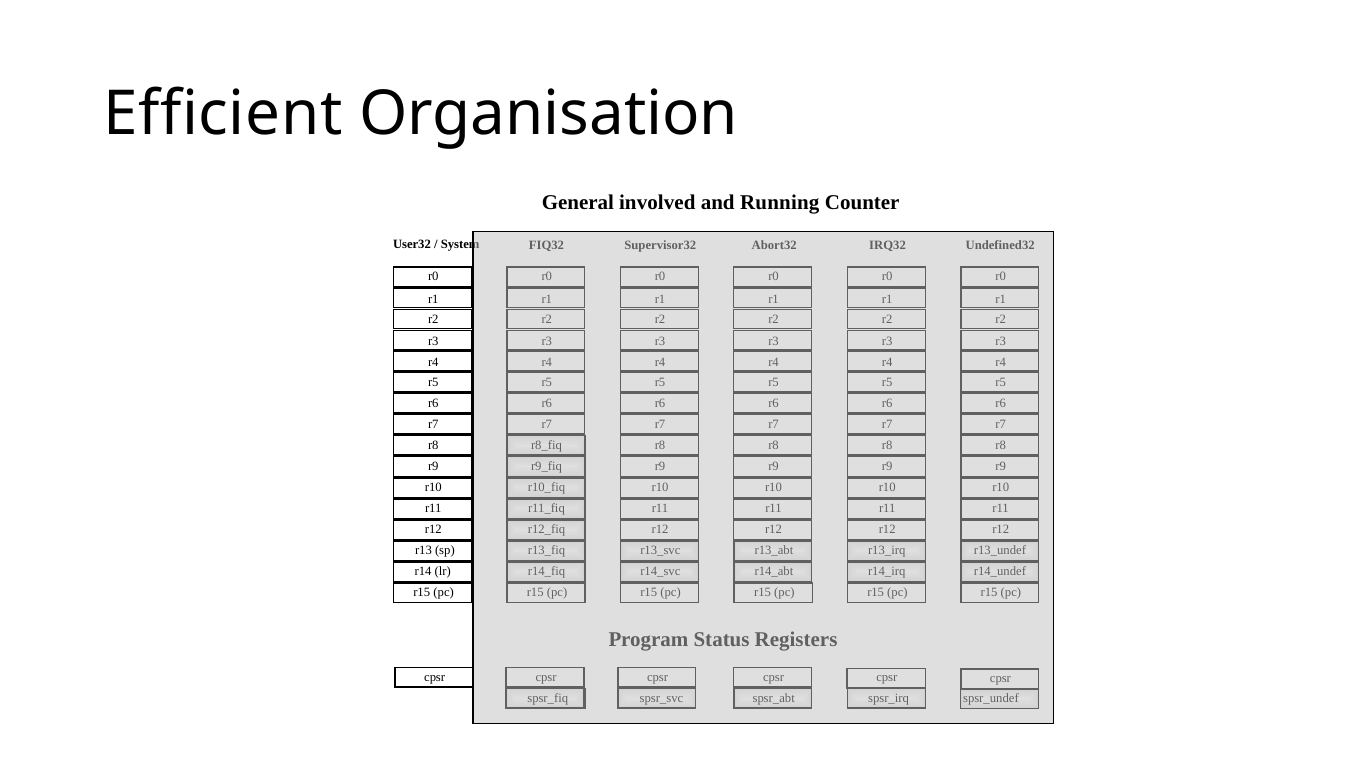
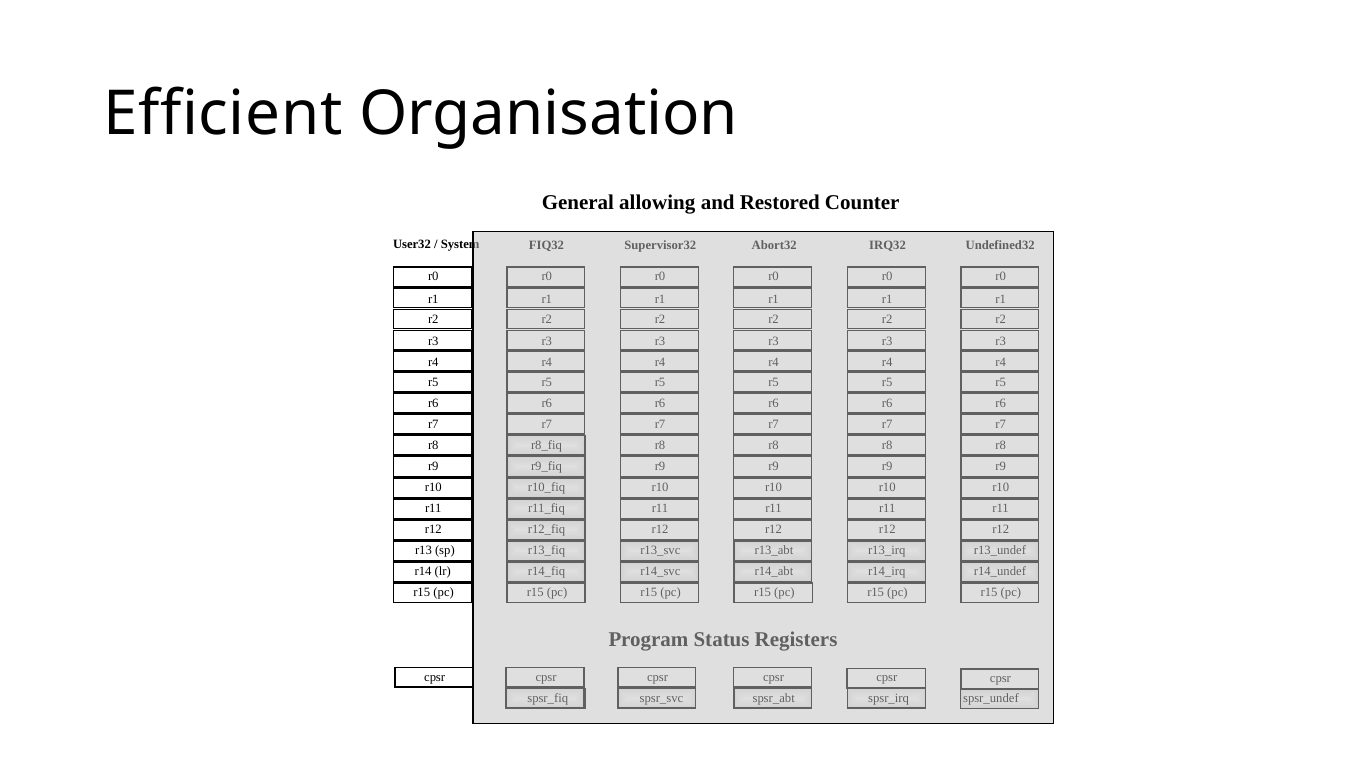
involved: involved -> allowing (657, 202)
Running: Running -> Restored (780, 202)
